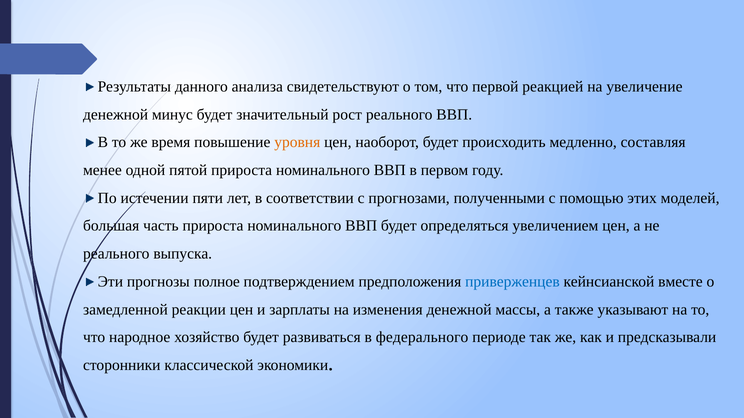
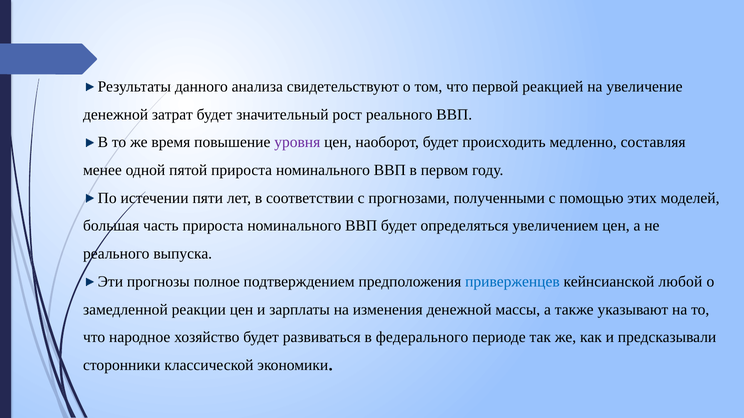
минус: минус -> затрат (172, 115)
уровня colour: orange -> purple (297, 142)
вместе: вместе -> любой (680, 282)
